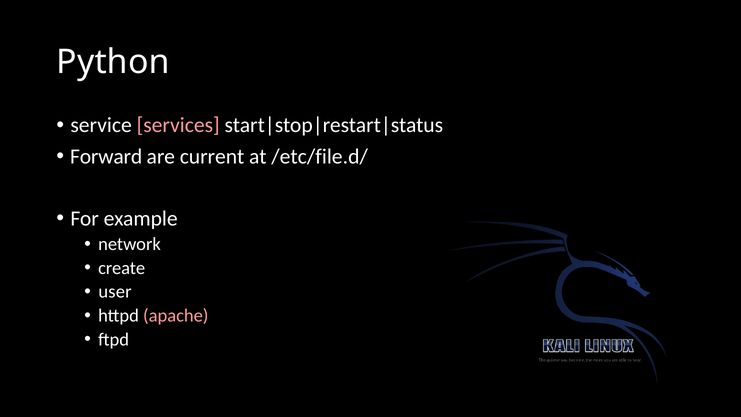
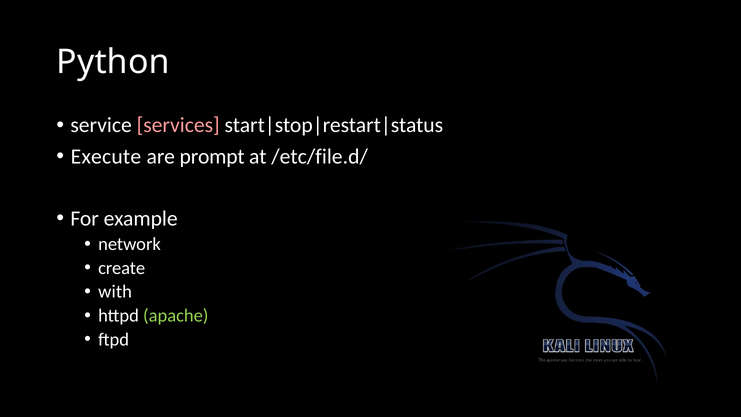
Forward: Forward -> Execute (106, 156)
current: current -> prompt (212, 156)
user: user -> with (115, 292)
apache colour: pink -> light green (176, 316)
